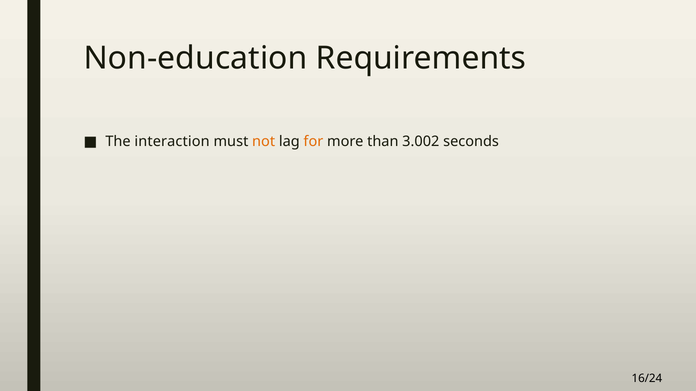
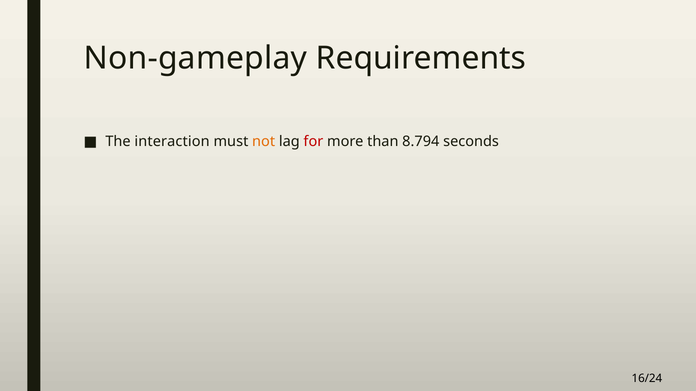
Non-education: Non-education -> Non-gameplay (195, 58)
for colour: orange -> red (313, 141)
3.002: 3.002 -> 8.794 (421, 141)
